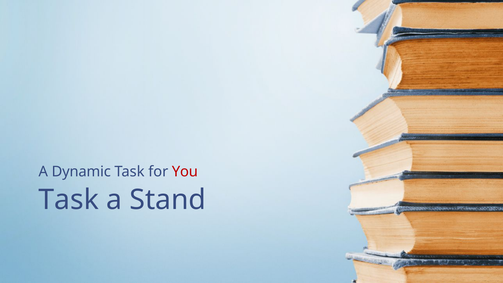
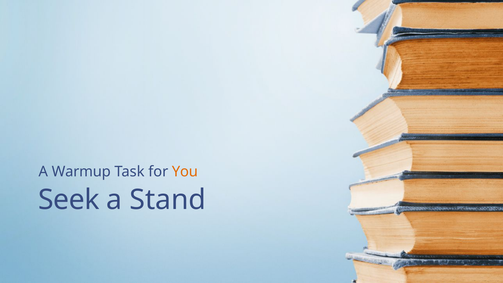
Dynamic: Dynamic -> Warmup (81, 172)
You colour: red -> orange (185, 172)
Task: Task -> Seek (69, 200)
